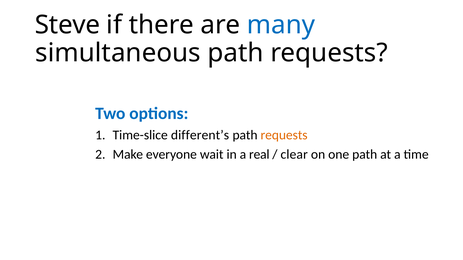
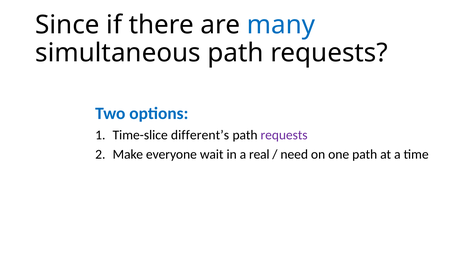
Steve: Steve -> Since (67, 25)
requests colour: orange -> purple (284, 135)
clear: clear -> need (294, 154)
